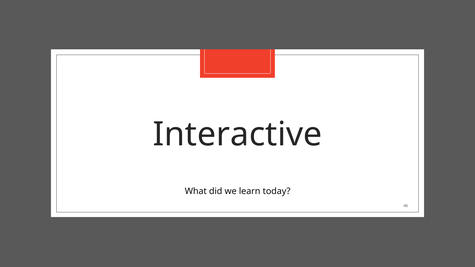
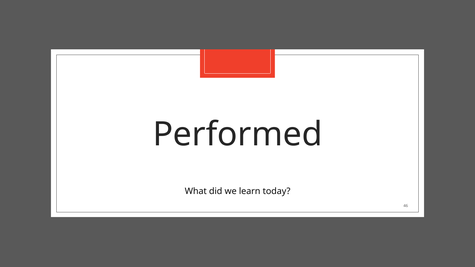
Interactive: Interactive -> Performed (238, 134)
